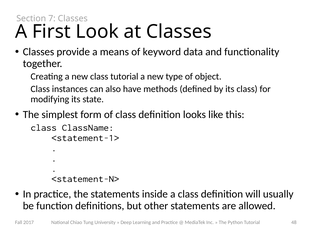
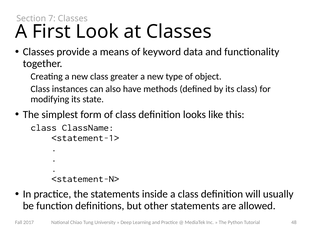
class tutorial: tutorial -> greater (124, 77)
